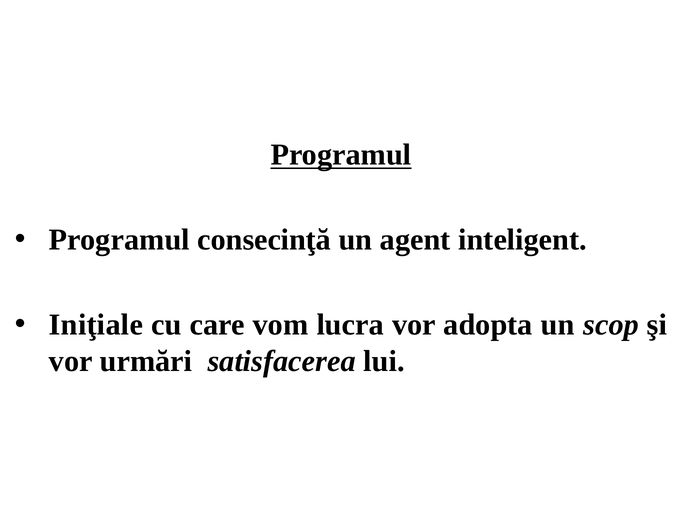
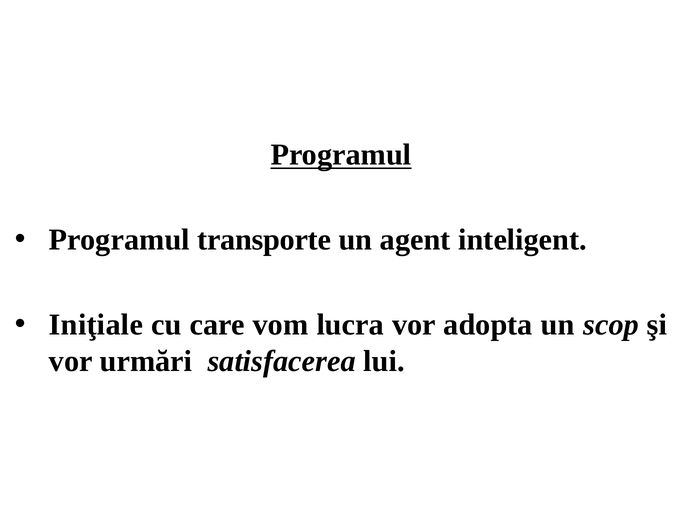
consecinţă: consecinţă -> transporte (264, 240)
